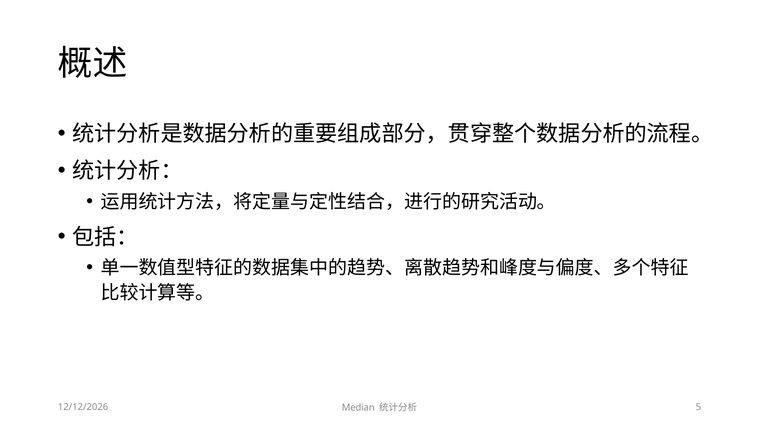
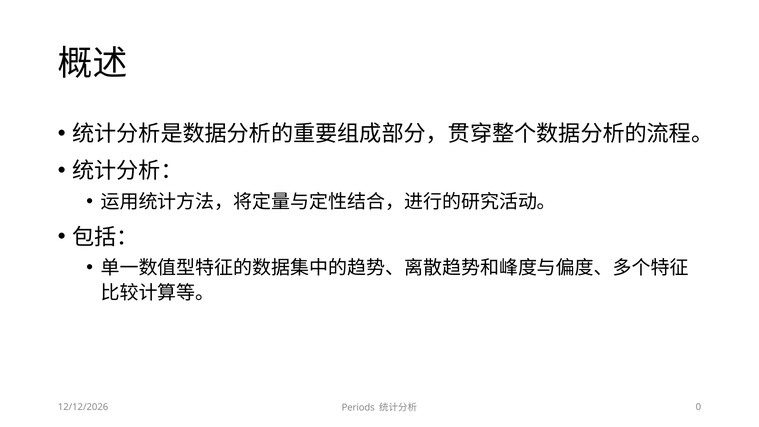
5: 5 -> 0 (698, 407)
Median: Median -> Periods (358, 408)
